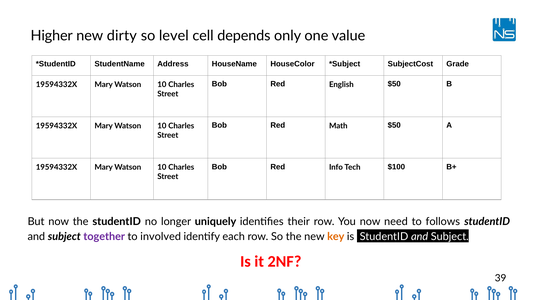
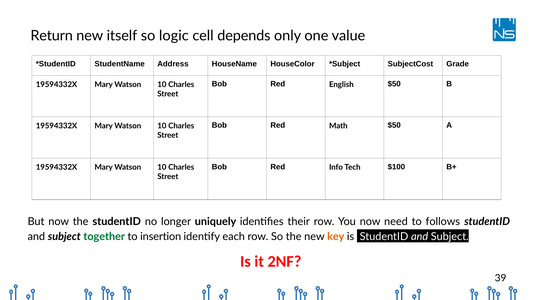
Higher: Higher -> Return (52, 36)
dirty: dirty -> itself (122, 36)
level: level -> logic (174, 36)
together colour: purple -> green (104, 236)
involved: involved -> insertion (161, 236)
